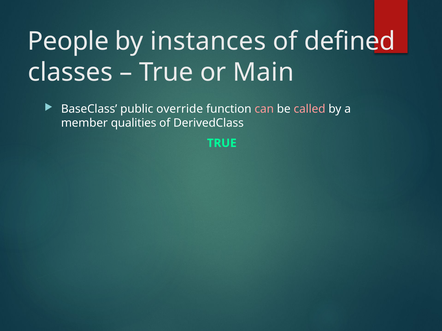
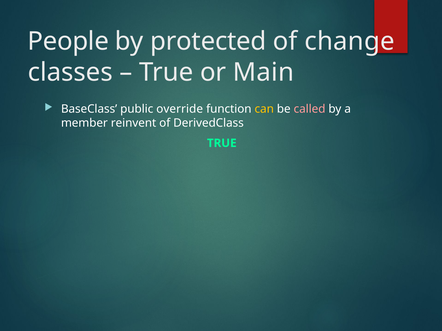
instances: instances -> protected (208, 41)
defined: defined -> change (350, 41)
can colour: pink -> yellow (264, 109)
qualities: qualities -> reinvent (134, 123)
